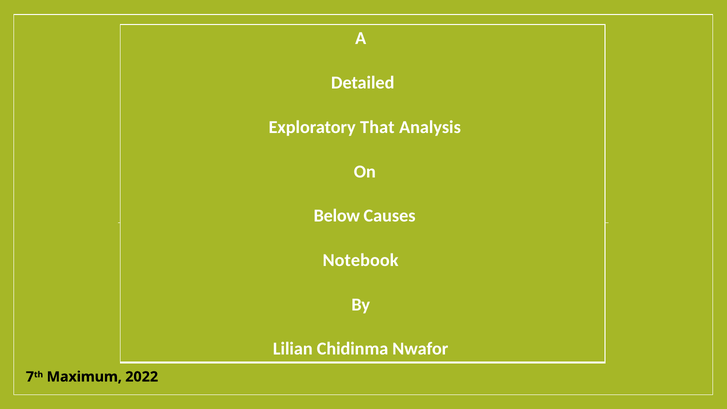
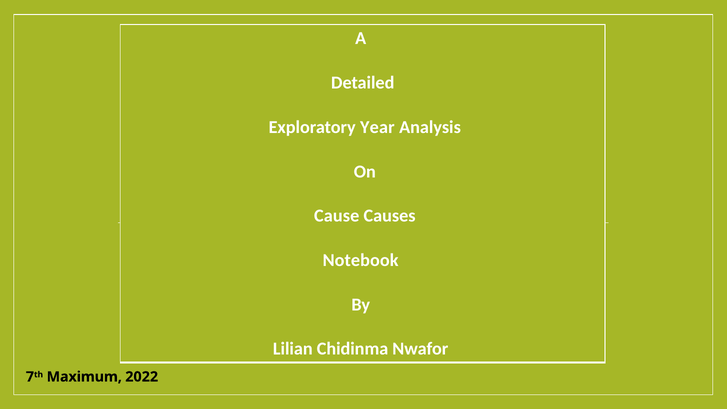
That: That -> Year (377, 127)
Below: Below -> Cause (337, 216)
